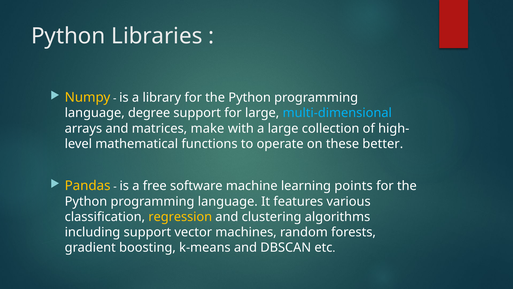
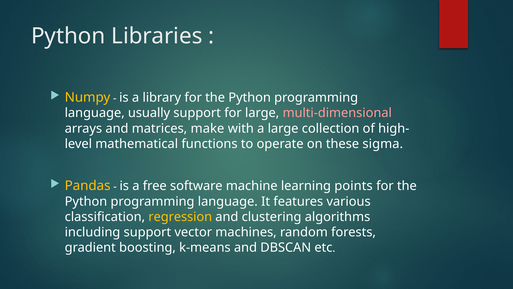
degree: degree -> usually (149, 113)
multi-dimensional colour: light blue -> pink (337, 113)
better: better -> sigma (383, 144)
